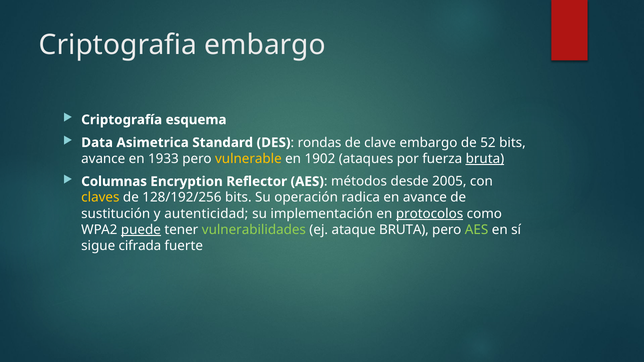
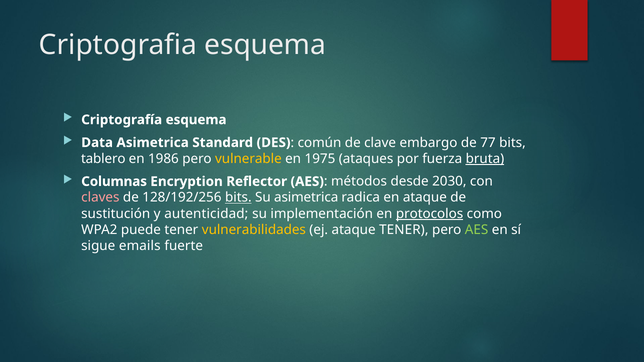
Criptografia embargo: embargo -> esquema (265, 45)
rondas: rondas -> común (319, 143)
52: 52 -> 77 (488, 143)
avance: avance -> tablero (103, 159)
1933: 1933 -> 1986 (163, 159)
1902: 1902 -> 1975 (320, 159)
2005: 2005 -> 2030 (449, 182)
claves colour: yellow -> pink (100, 198)
bits underline: none -> present (238, 198)
Su operación: operación -> asimetrica (306, 198)
en avance: avance -> ataque (425, 198)
puede underline: present -> none (141, 230)
vulnerabilidades colour: light green -> yellow (254, 230)
ataque BRUTA: BRUTA -> TENER (404, 230)
cifrada: cifrada -> emails (140, 246)
